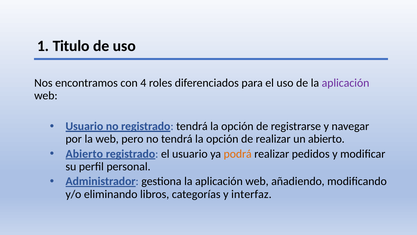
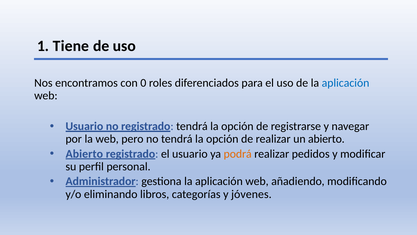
Titulo: Titulo -> Tiene (71, 46)
4: 4 -> 0 (143, 83)
aplicación colour: purple -> blue (346, 83)
interfaz: interfaz -> jóvenes (251, 194)
